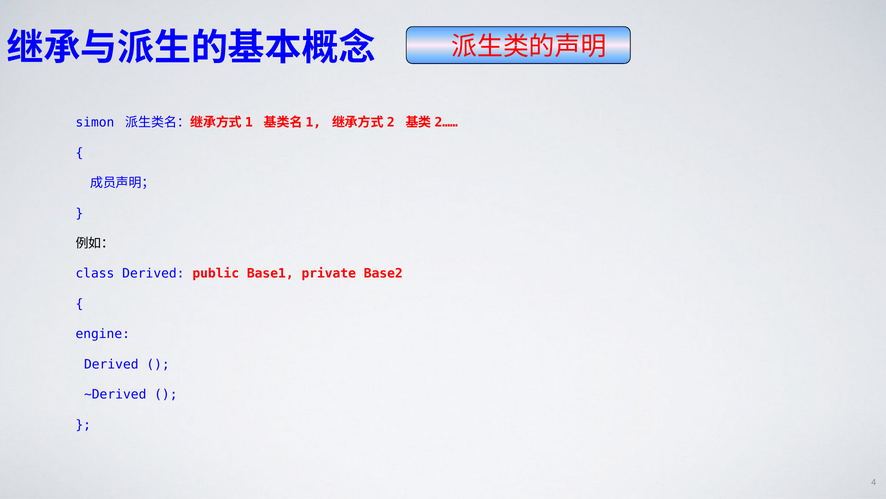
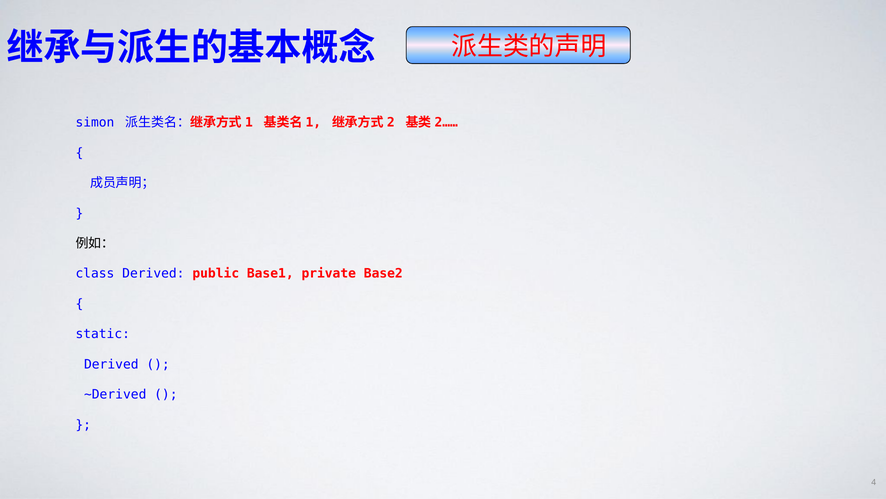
engine: engine -> static (103, 334)
